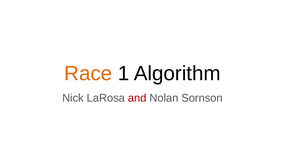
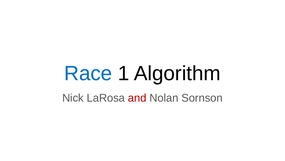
Race colour: orange -> blue (88, 73)
